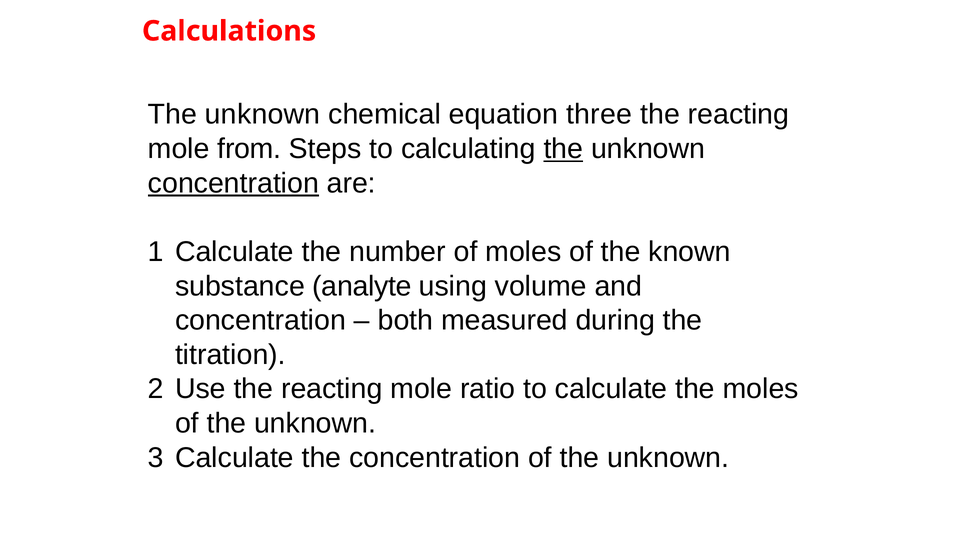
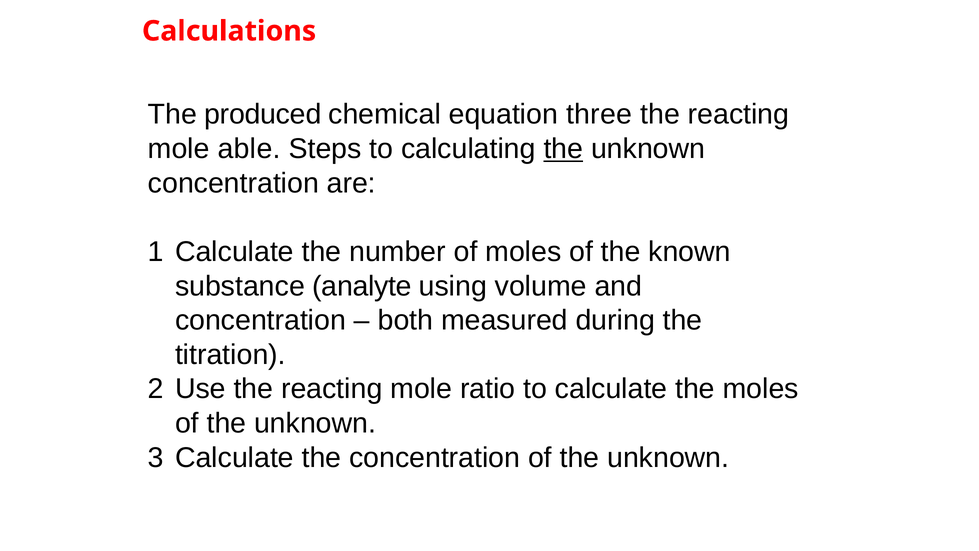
unknown: unknown -> produced (263, 115)
from: from -> able (249, 149)
concentration underline: present -> none (233, 183)
